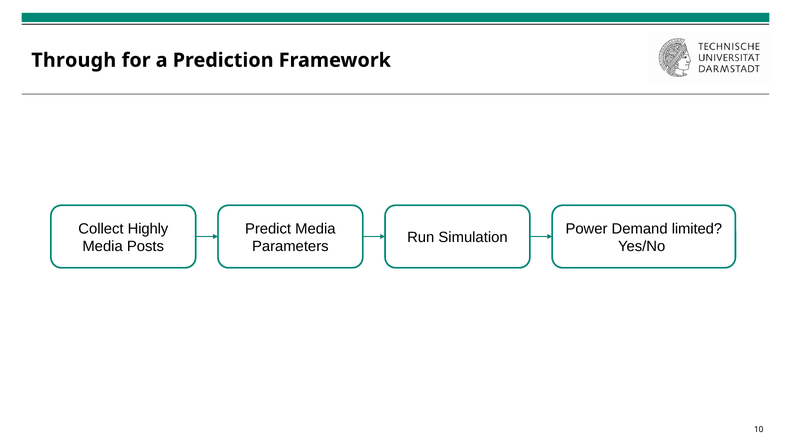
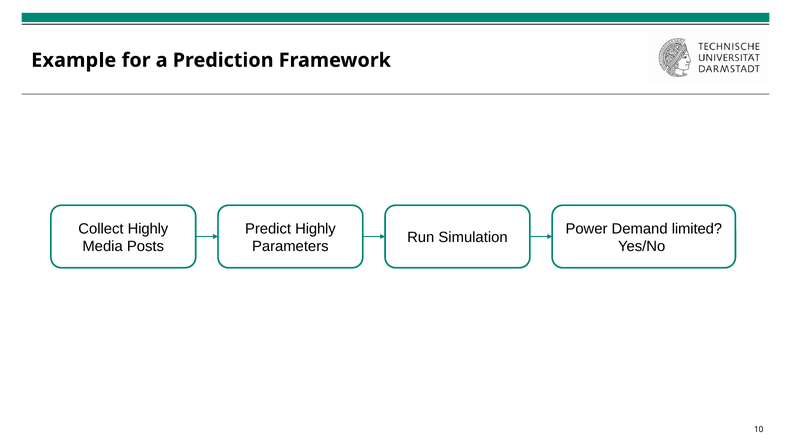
Through: Through -> Example (74, 60)
Predict Media: Media -> Highly (315, 229)
